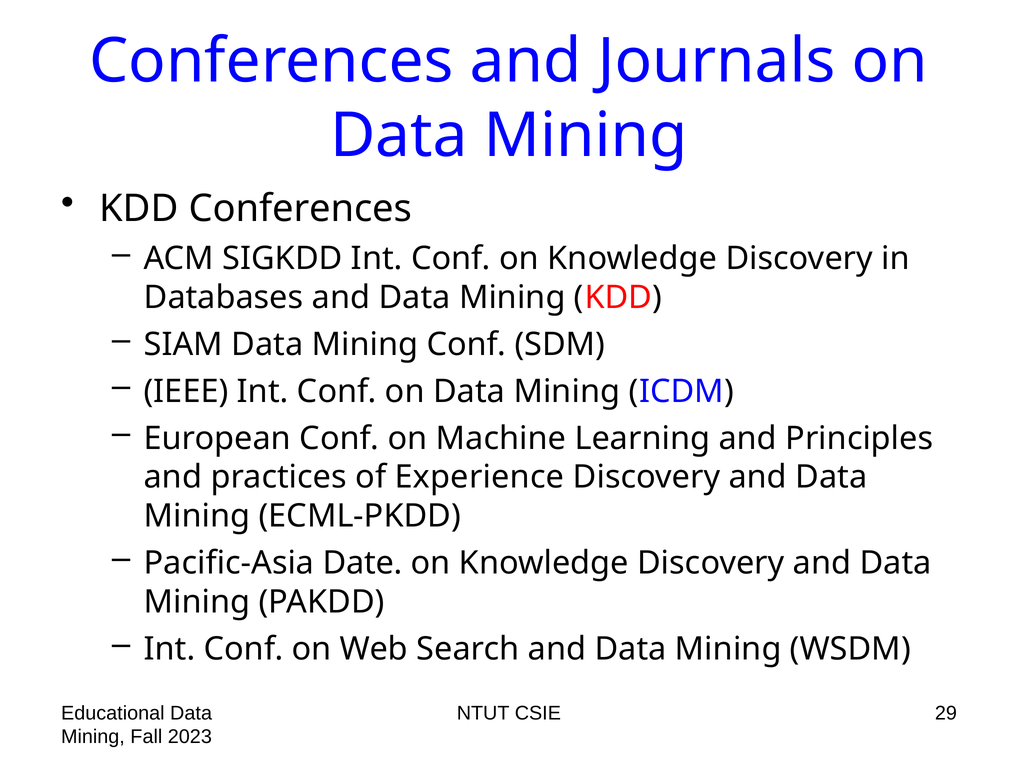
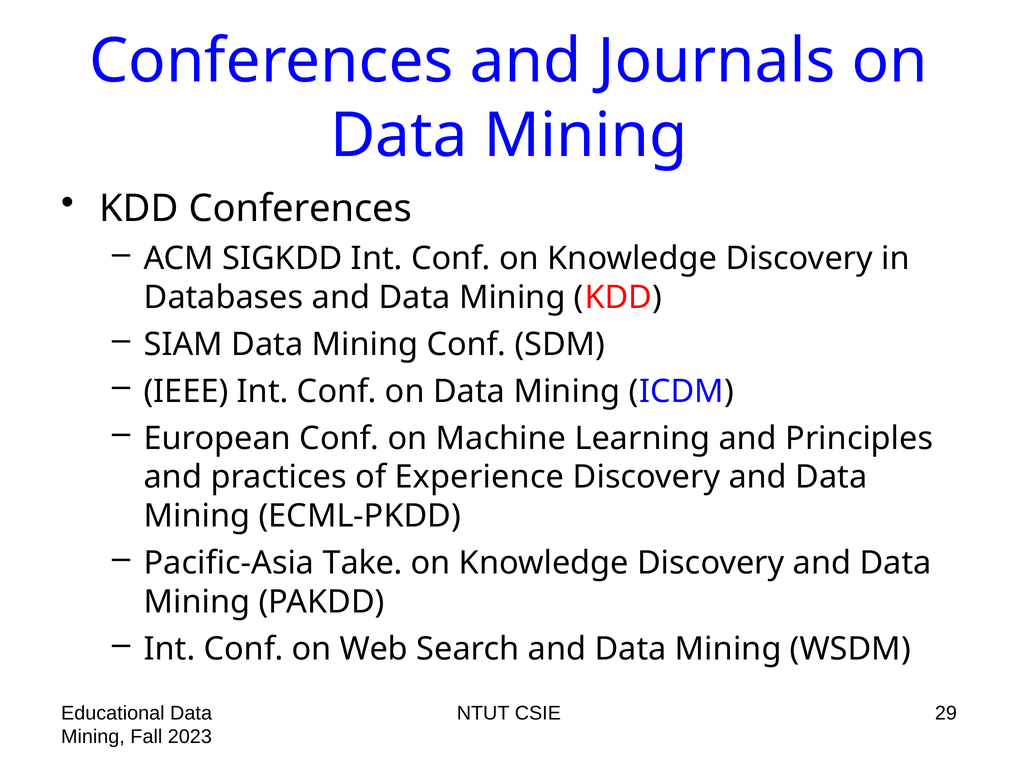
Date: Date -> Take (363, 564)
